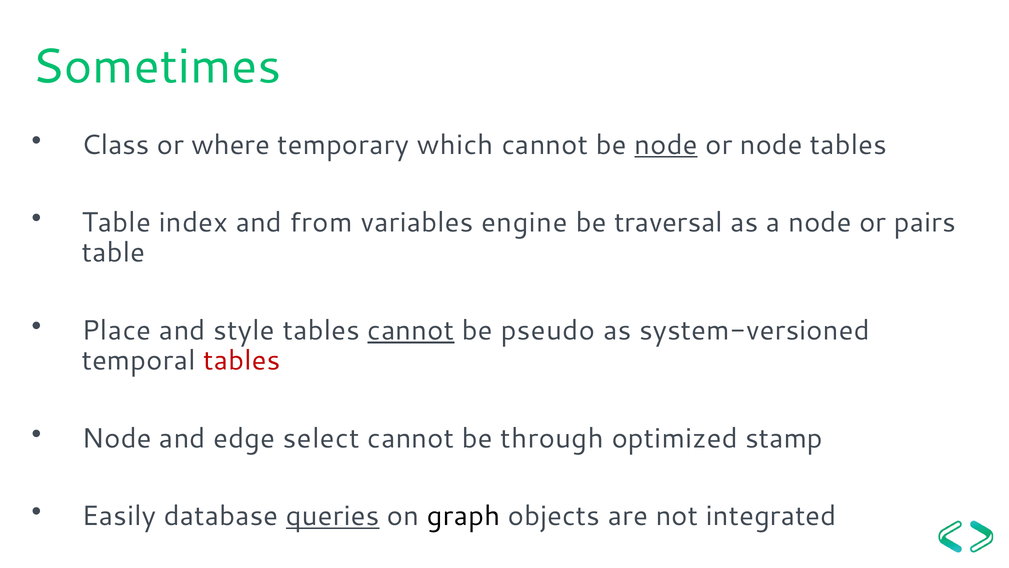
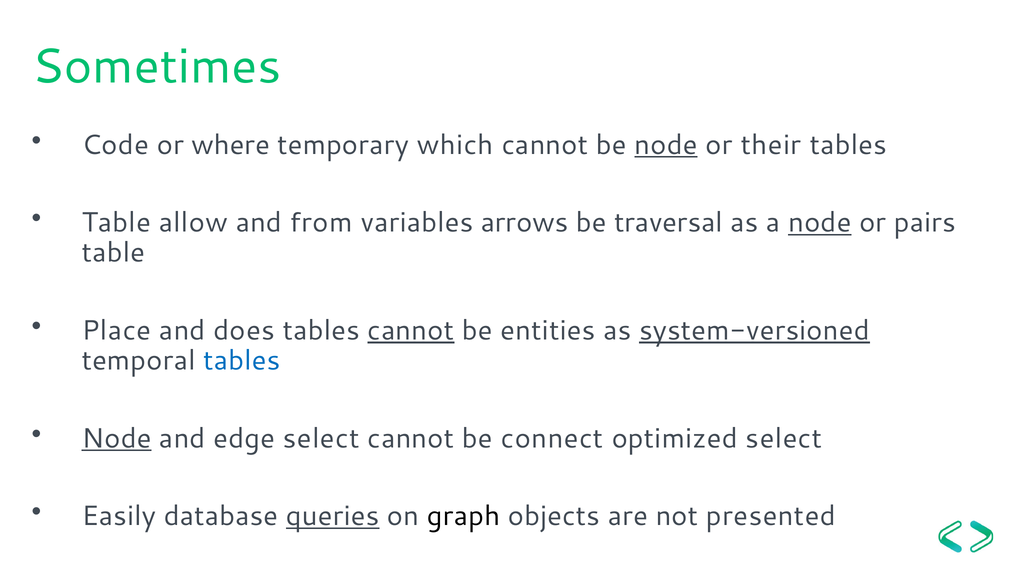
Class: Class -> Code (115, 145)
or node: node -> their (771, 145)
index: index -> allow (193, 222)
engine: engine -> arrows (525, 222)
node underline: none -> present (820, 222)
style: style -> does (244, 330)
pseudo: pseudo -> entities (548, 330)
system-versioned underline: none -> present (754, 330)
tables colour: red -> blue (242, 360)
Node underline: none -> present (117, 438)
through: through -> connect (552, 438)
optimized stamp: stamp -> select (784, 438)
integrated: integrated -> presented (771, 516)
